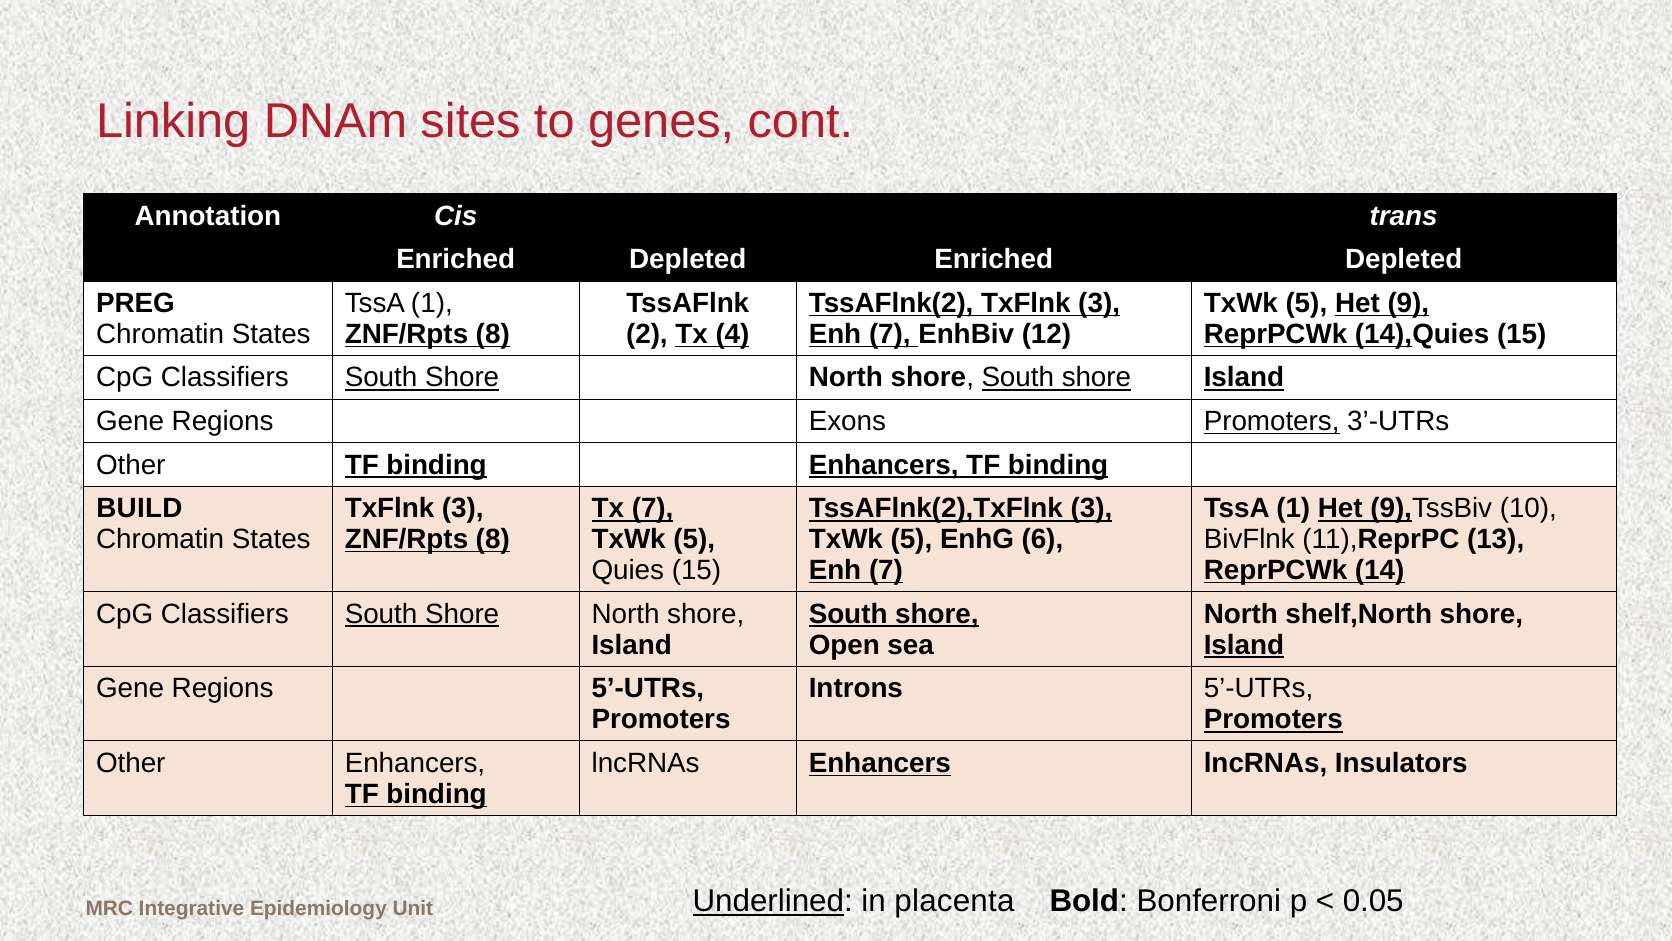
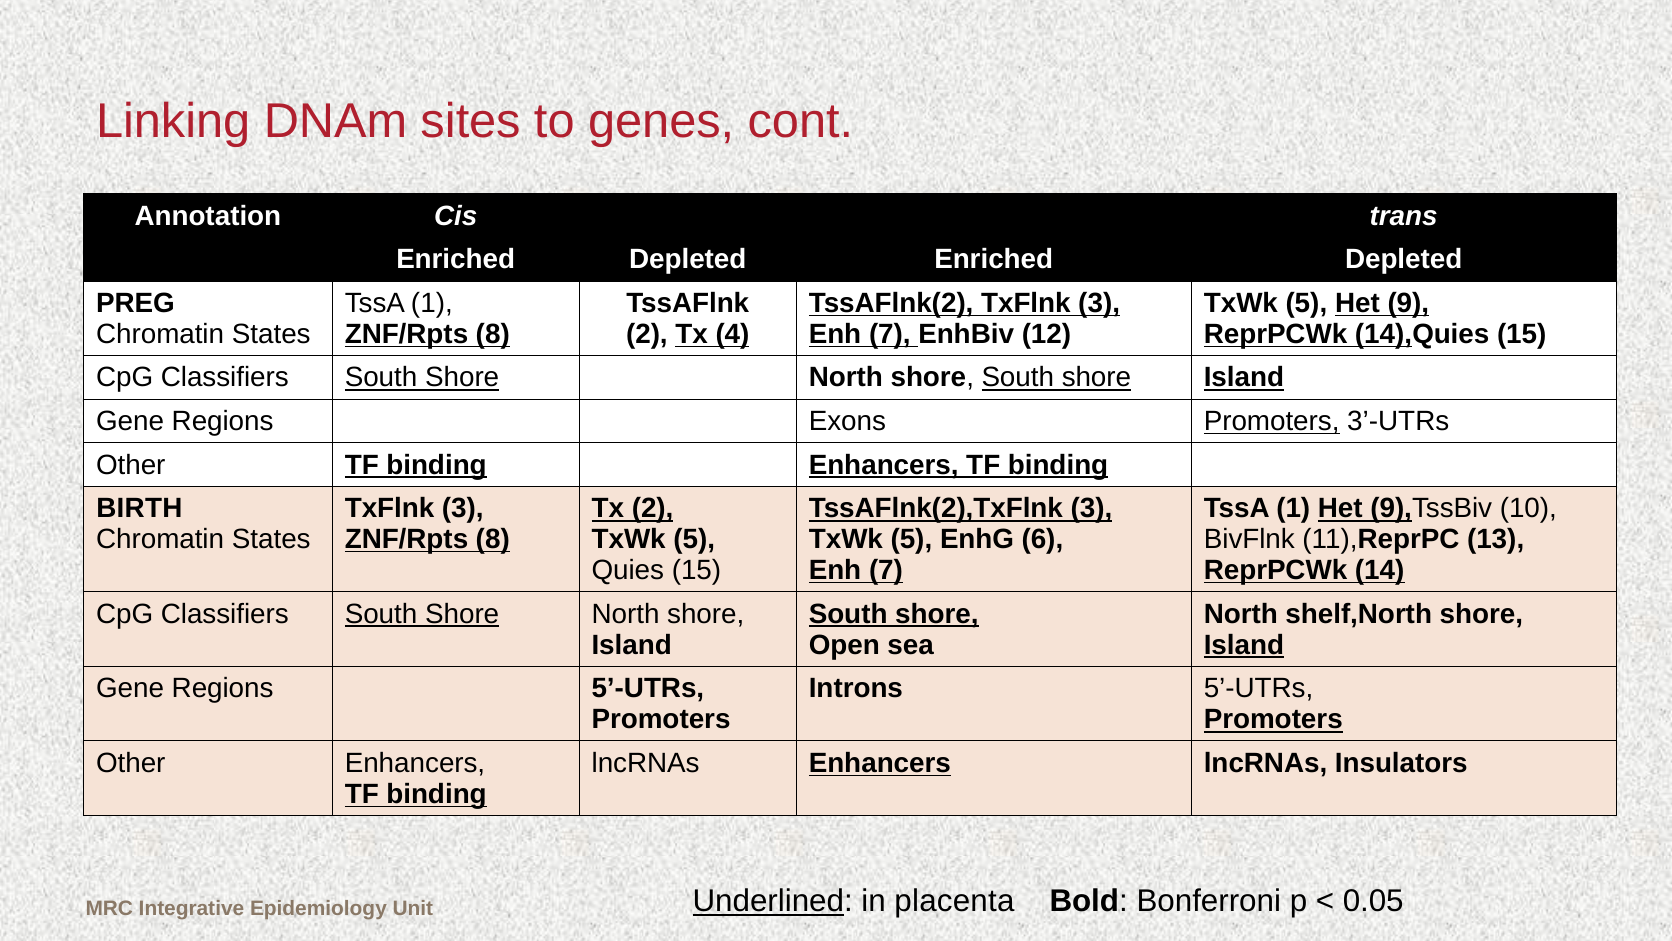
BUILD: BUILD -> BIRTH (139, 508)
Tx 7: 7 -> 2 (653, 508)
